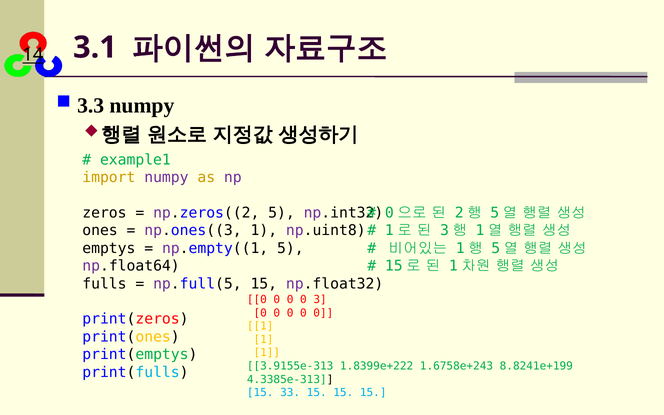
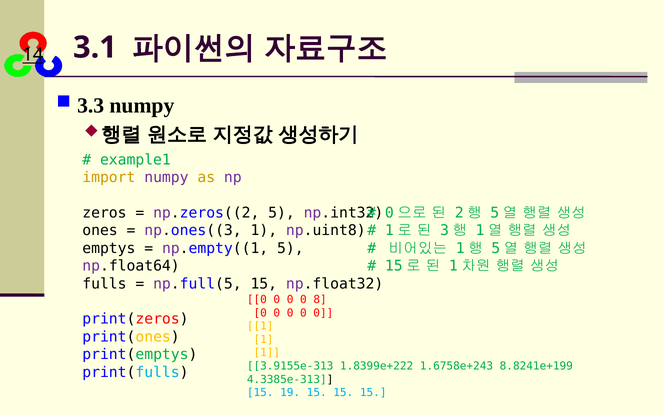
3: 3 -> 8 (320, 300)
33: 33 -> 19 (290, 393)
